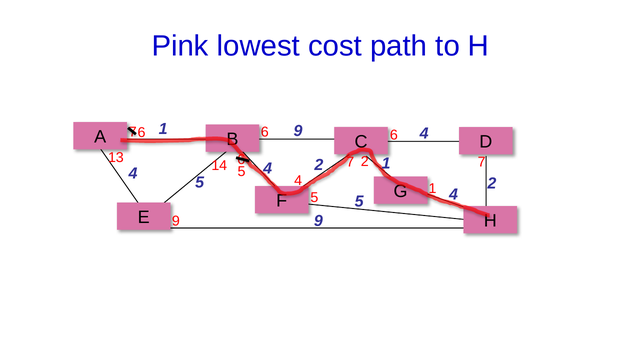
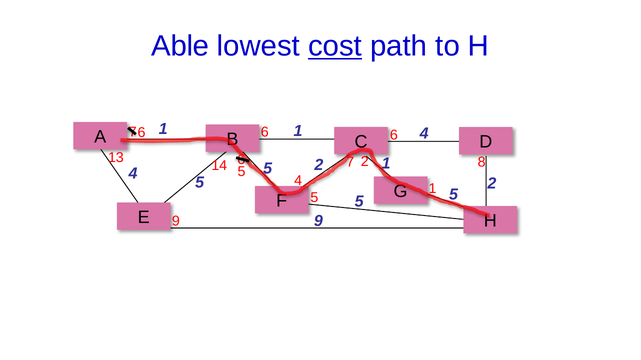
Pink: Pink -> Able (180, 46)
cost underline: none -> present (335, 46)
1 9: 9 -> 1 (298, 131)
13 7: 7 -> 8 (482, 162)
4 4: 4 -> 5 (268, 169)
4: 4 -> 5 (454, 195)
